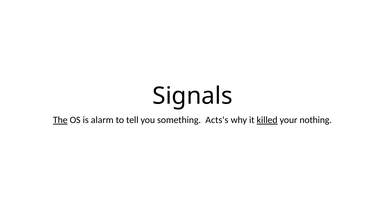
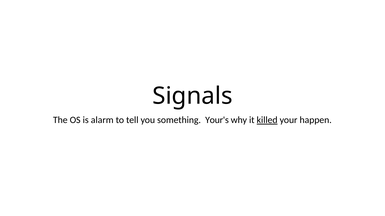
The underline: present -> none (60, 120)
Acts's: Acts's -> Your's (217, 120)
nothing: nothing -> happen (316, 120)
